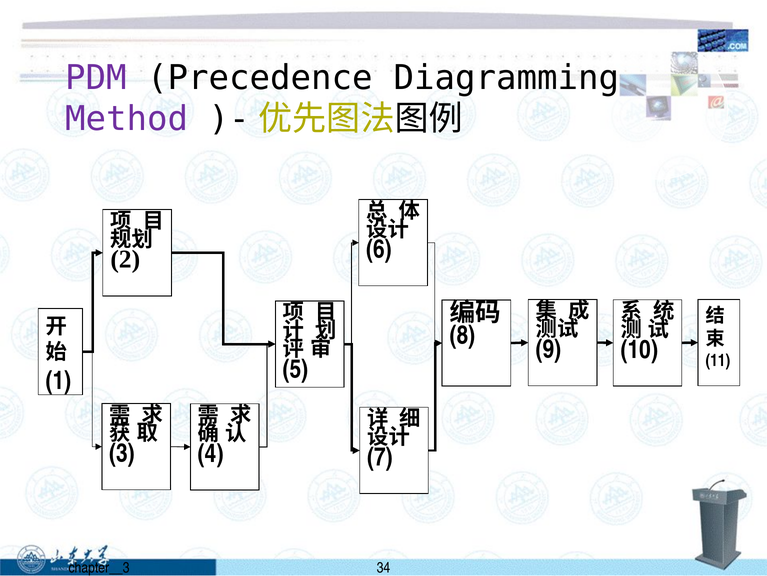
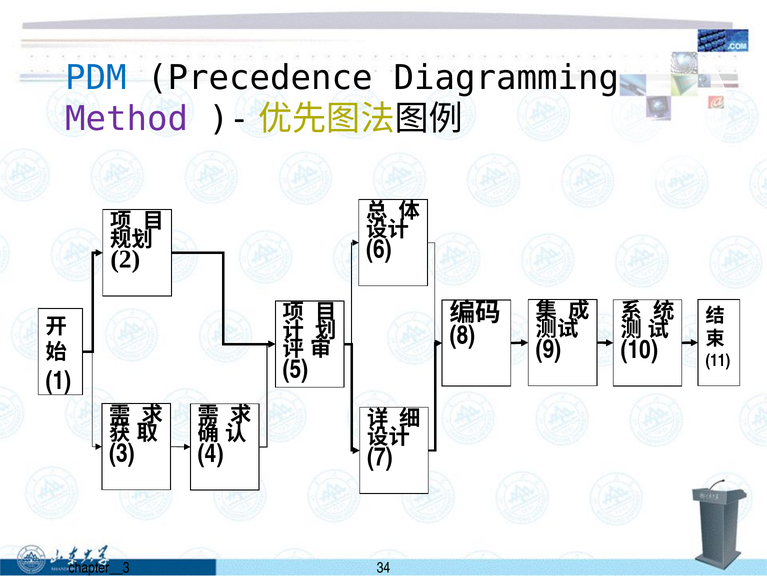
PDM colour: purple -> blue (96, 78)
